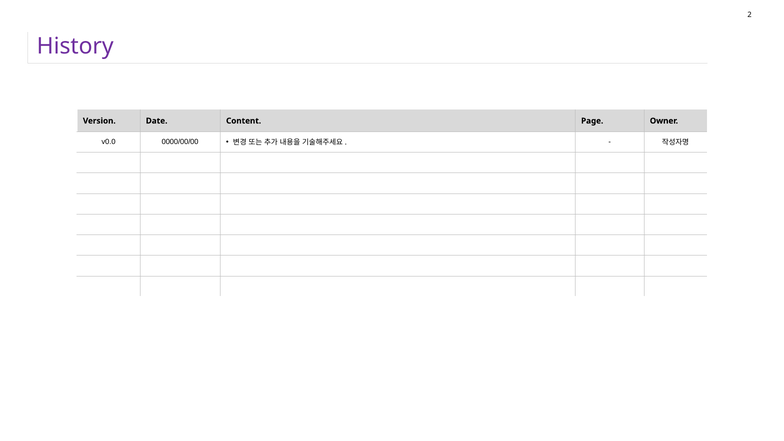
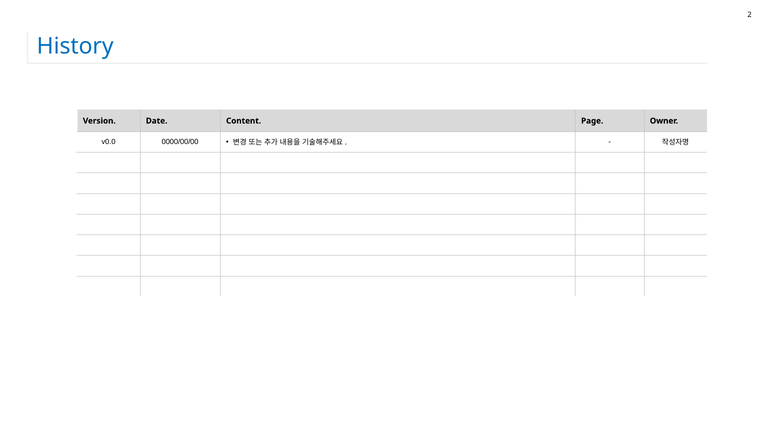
History colour: purple -> blue (75, 46)
